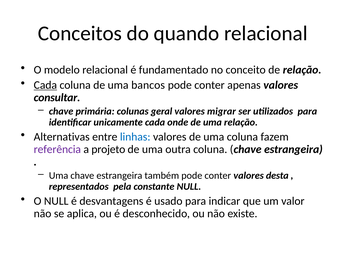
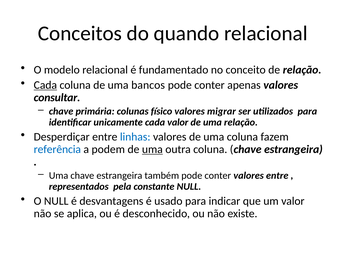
geral: geral -> físico (162, 112)
cada onde: onde -> valor (178, 122)
Alternativas: Alternativas -> Desperdiçar (62, 137)
referência colour: purple -> blue (57, 150)
projeto: projeto -> podem (108, 150)
uma underline: none -> present (152, 150)
valores desta: desta -> entre (277, 176)
